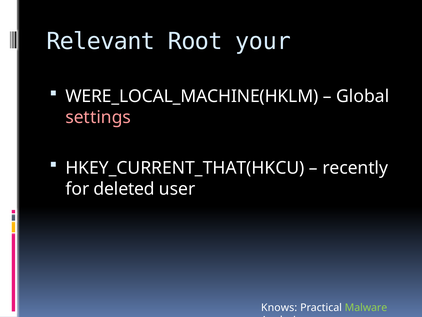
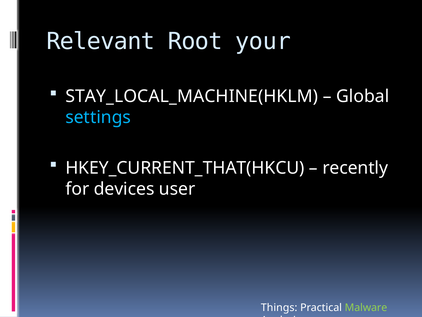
WERE_LOCAL_MACHINE(HKLM: WERE_LOCAL_MACHINE(HKLM -> STAY_LOCAL_MACHINE(HKLM (192, 96)
settings colour: pink -> light blue (98, 117)
deleted: deleted -> devices (124, 189)
Knows: Knows -> Things (279, 307)
